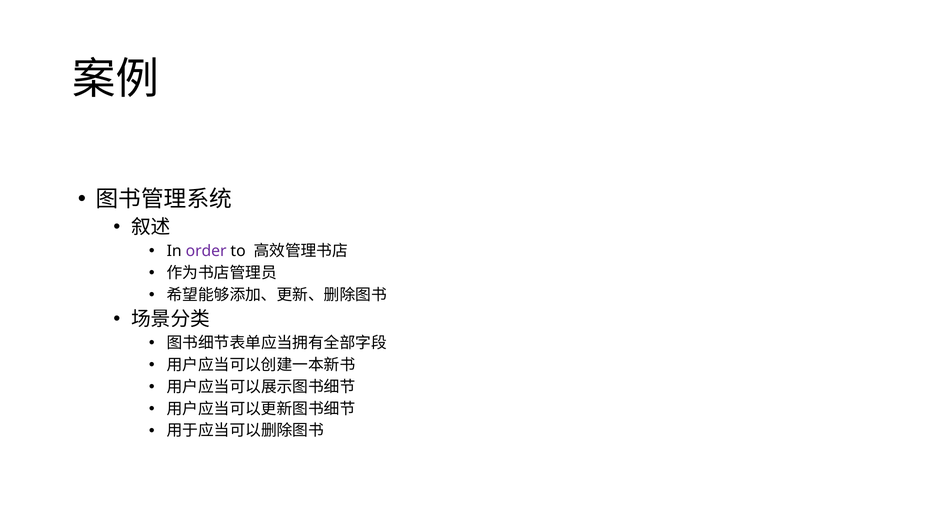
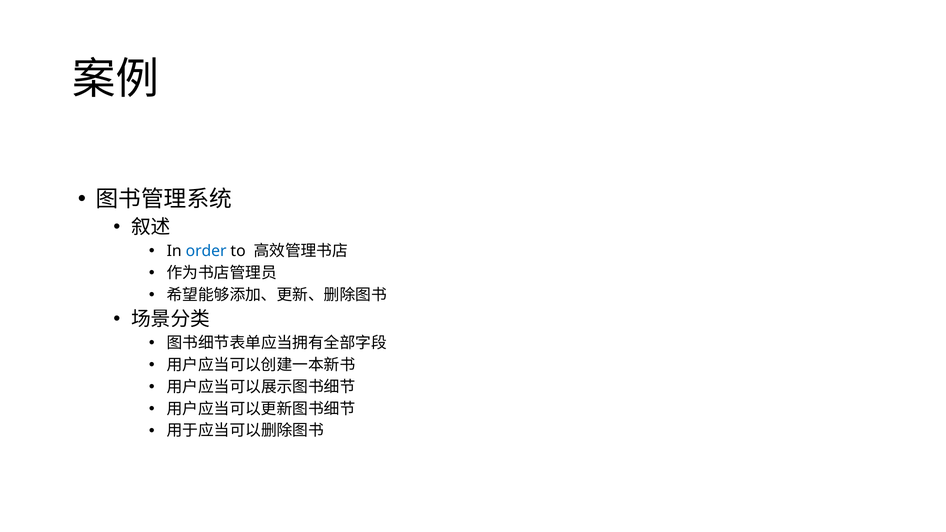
order colour: purple -> blue (206, 251)
